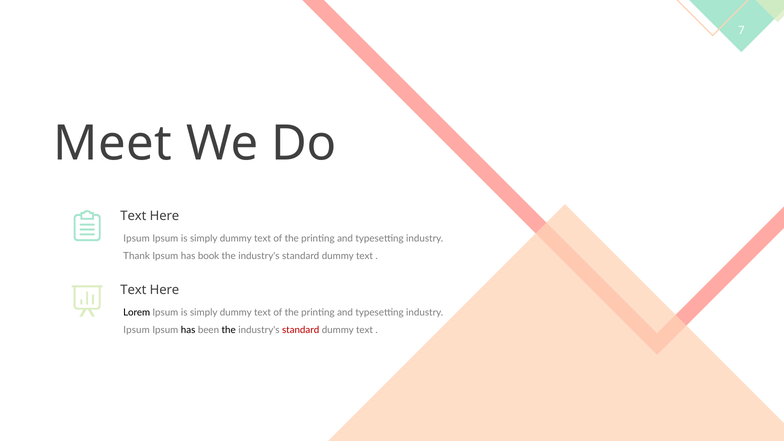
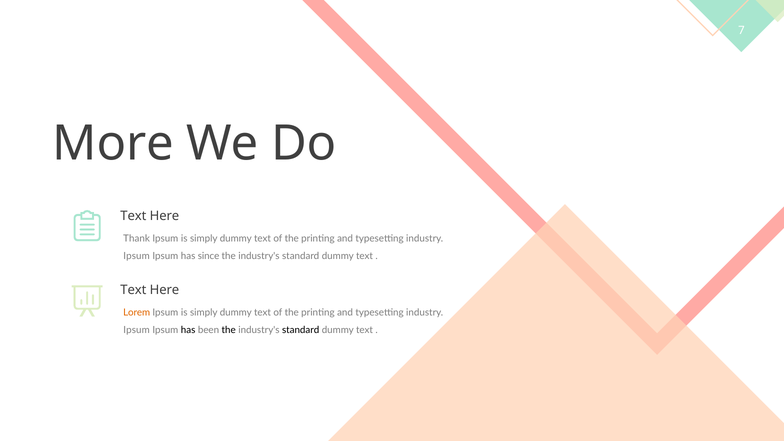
Meet: Meet -> More (113, 143)
Ipsum: Ipsum -> Thank (137, 238)
Thank: Thank -> Ipsum (137, 256)
book: book -> since (209, 256)
Lorem colour: black -> orange (137, 312)
standard colour: red -> black (301, 330)
